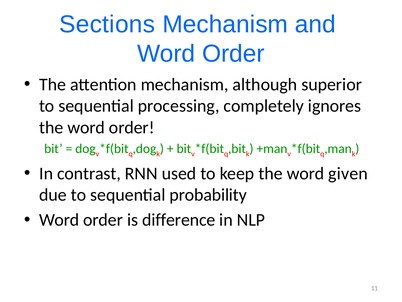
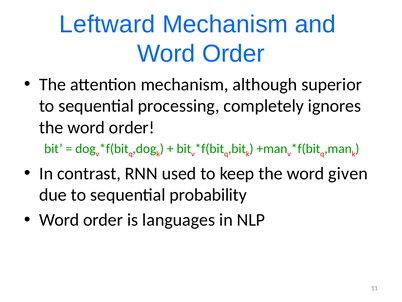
Sections: Sections -> Leftward (107, 24)
difference: difference -> languages (179, 220)
